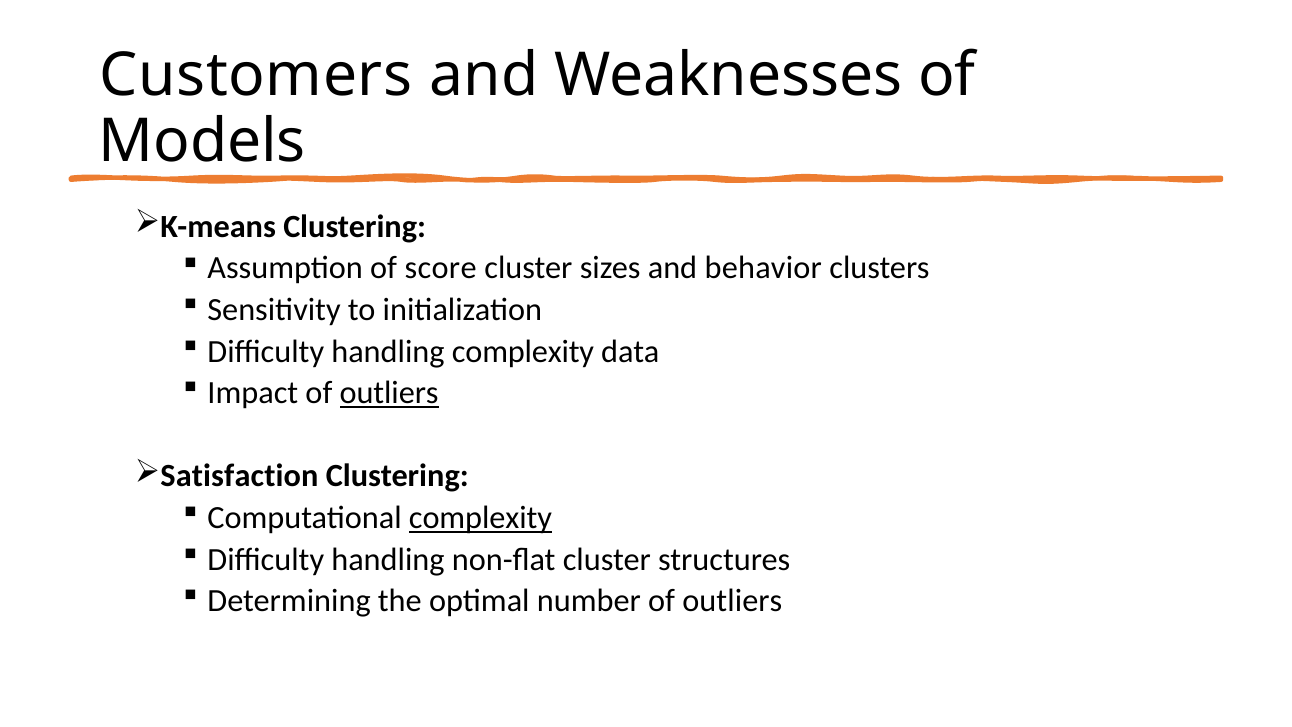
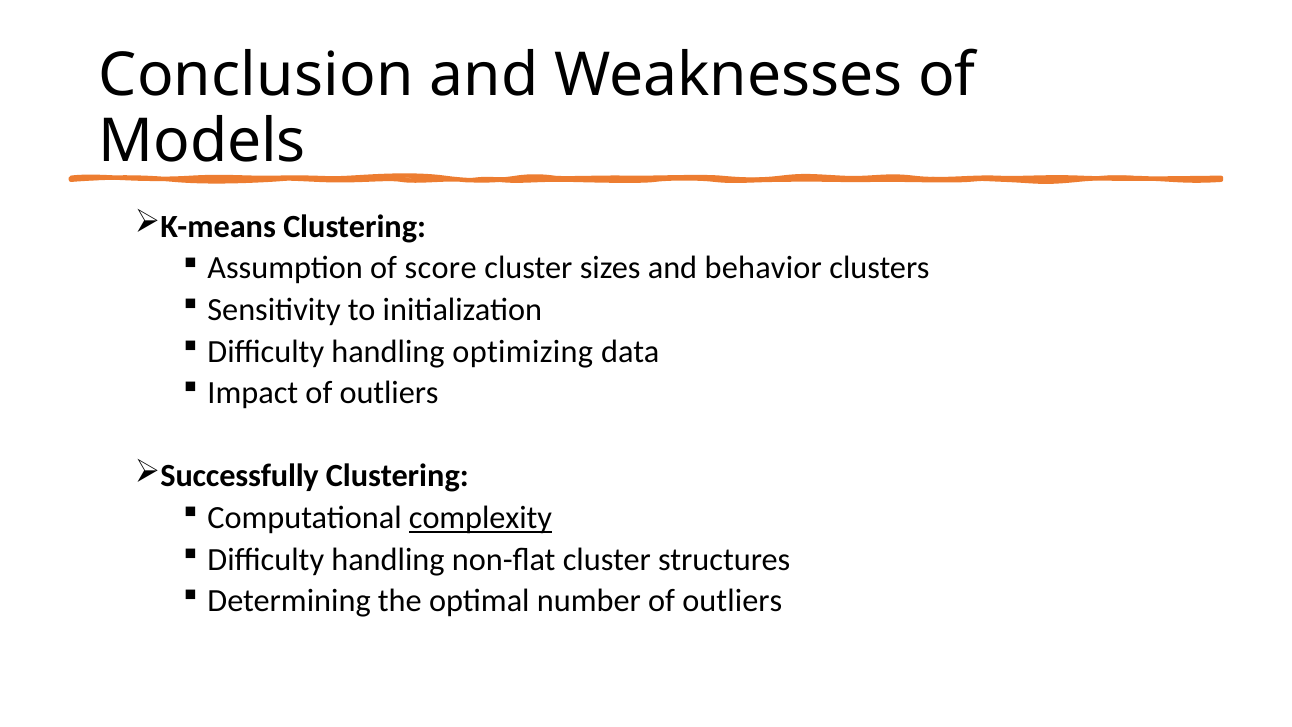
Customers: Customers -> Conclusion (256, 76)
handling complexity: complexity -> optimizing (523, 351)
outliers underline: present -> none (389, 393)
Satisfaction: Satisfaction -> Successfully (240, 476)
